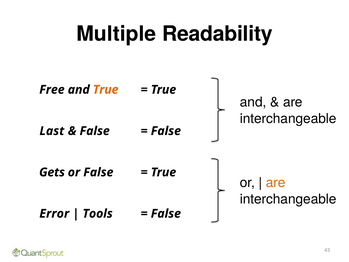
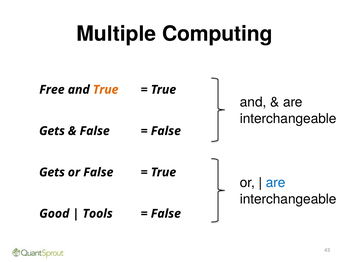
Readability: Readability -> Computing (217, 34)
Last: Last -> Gets (52, 131)
are colour: orange -> blue (276, 183)
Error: Error -> Good (54, 213)
